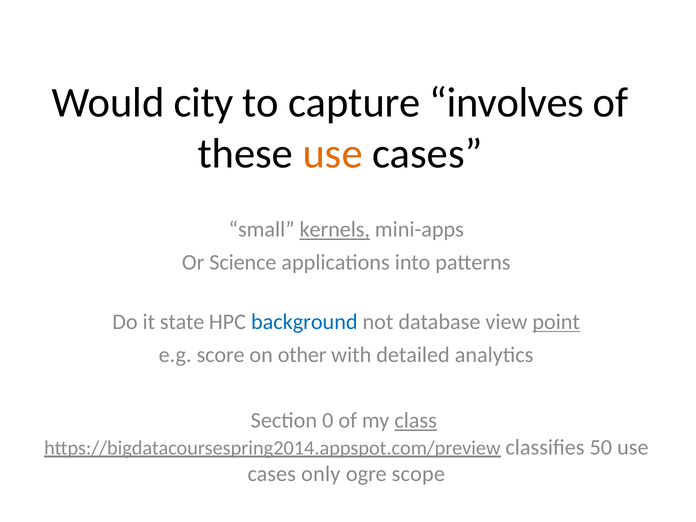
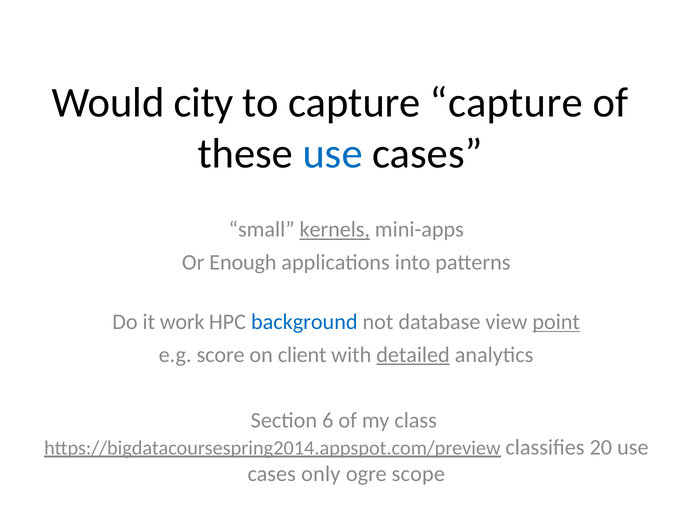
capture involves: involves -> capture (506, 103)
use colour: orange -> blue (333, 154)
Science: Science -> Enough (243, 262)
state: state -> work (182, 322)
other: other -> client (302, 355)
detailed underline: none -> present (413, 355)
0: 0 -> 6 (328, 421)
class underline: present -> none (416, 421)
50: 50 -> 20 (601, 447)
